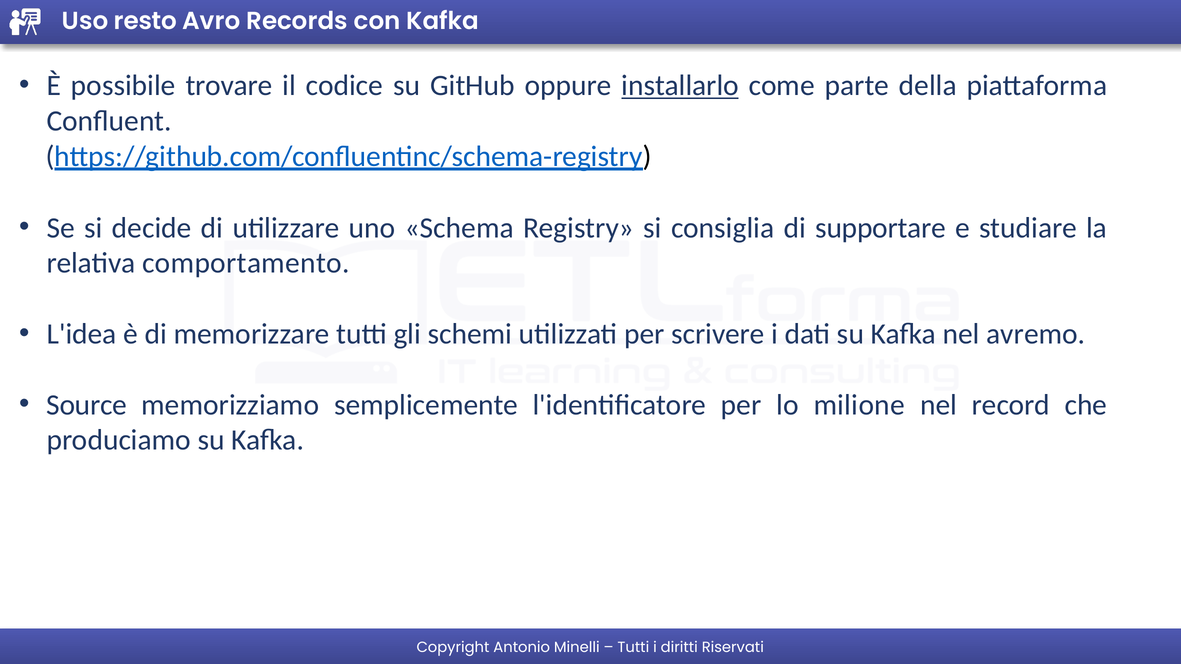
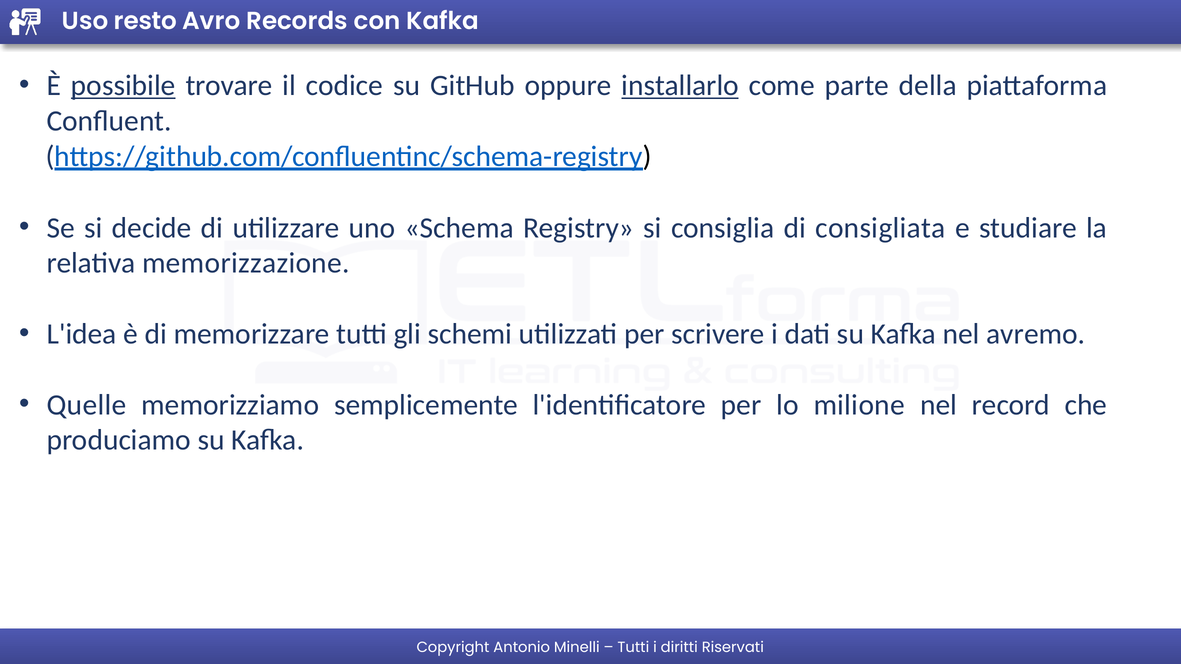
possibile underline: none -> present (123, 86)
supportare: supportare -> consigliata (880, 228)
comportamento: comportamento -> memorizzazione (246, 263)
Source: Source -> Quelle (86, 405)
